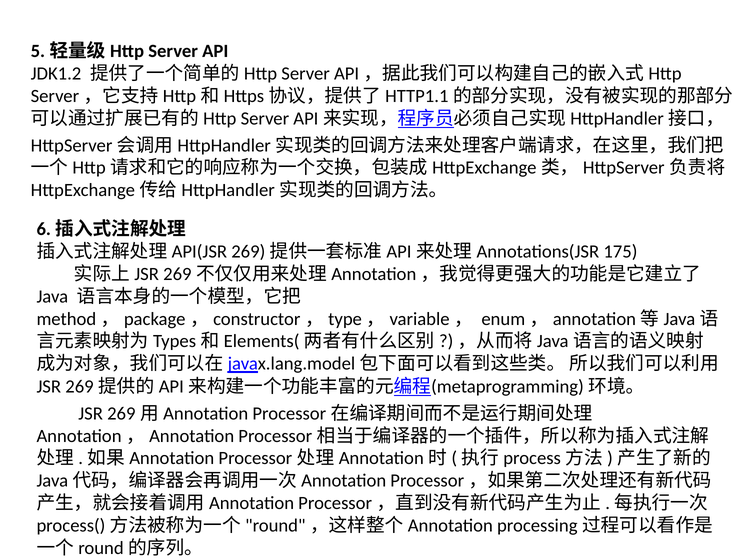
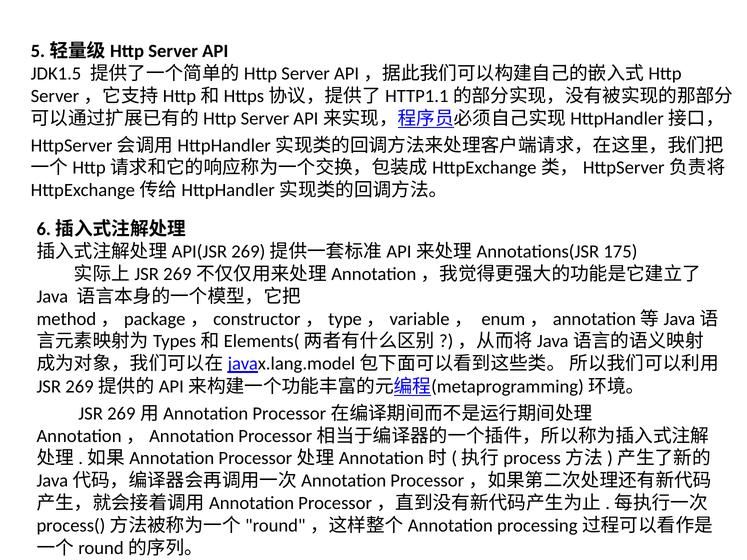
JDK1.2: JDK1.2 -> JDK1.5 (56, 74)
